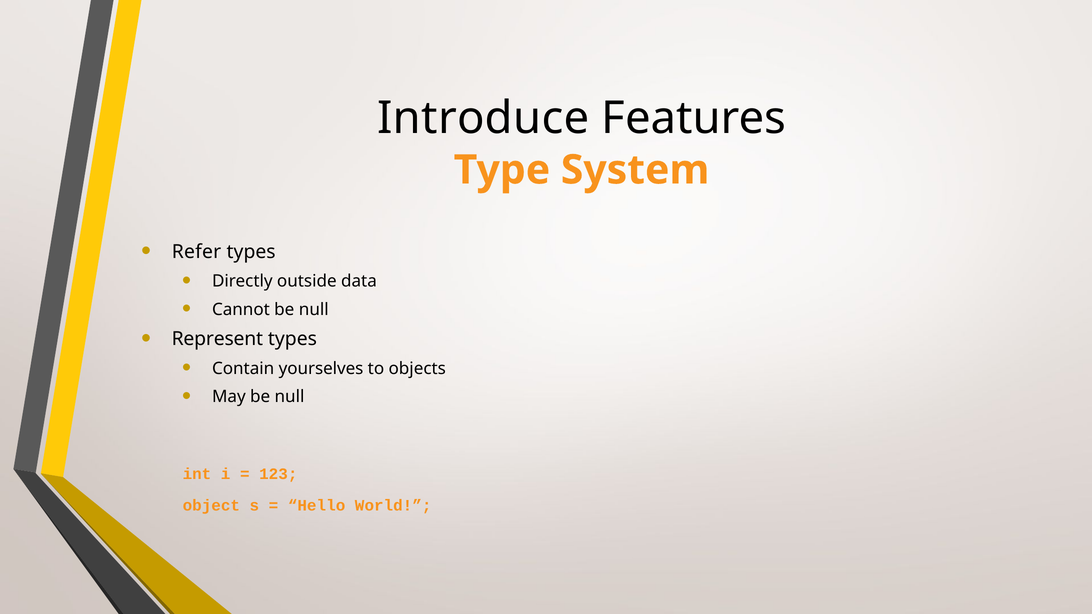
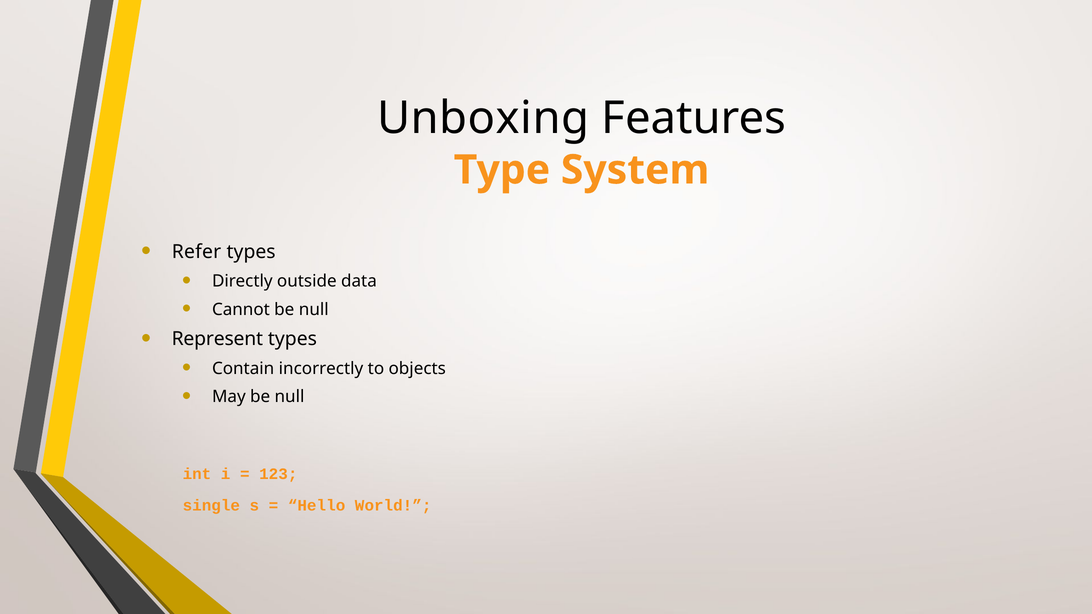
Introduce: Introduce -> Unboxing (483, 119)
yourselves: yourselves -> incorrectly (321, 369)
object: object -> single (211, 506)
